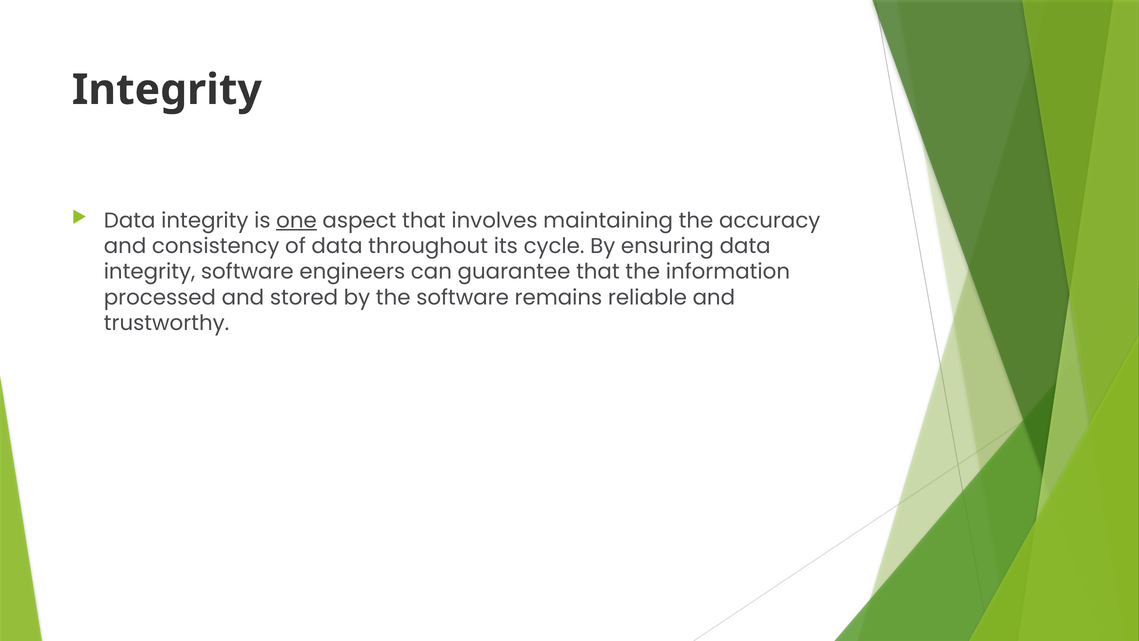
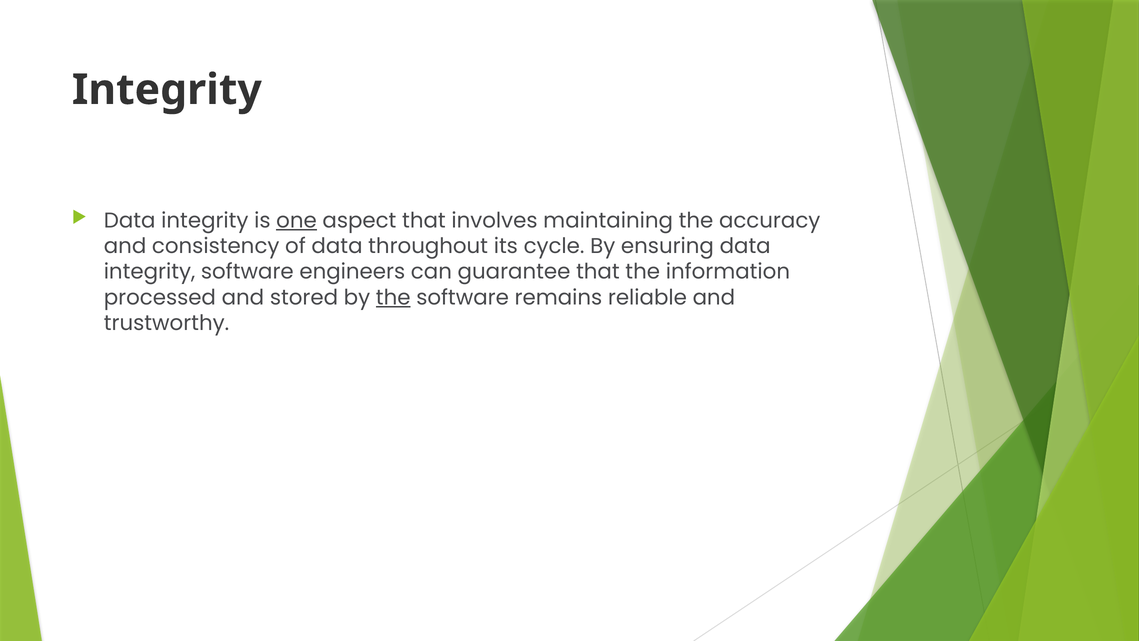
the underline: none -> present (393, 297)
